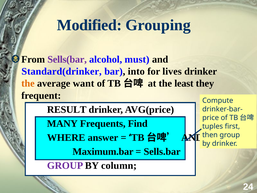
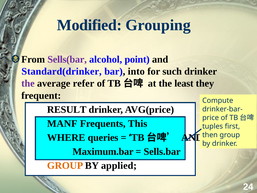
must: must -> point (137, 59)
lives: lives -> such (172, 71)
the colour: orange -> purple (28, 83)
want: want -> refer (84, 83)
MANY: MANY -> MANF (62, 123)
Find: Find -> This (138, 123)
answer: answer -> queries (103, 137)
GROUP colour: purple -> orange (65, 165)
column: column -> applied (119, 165)
